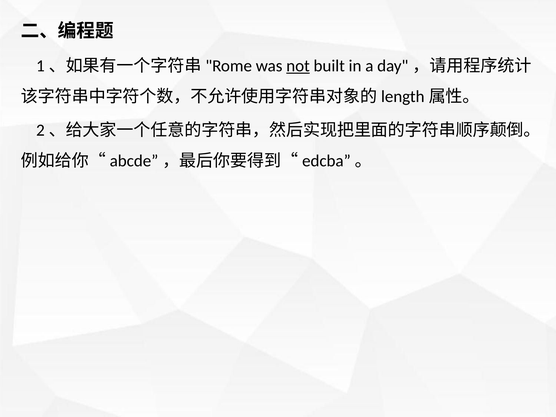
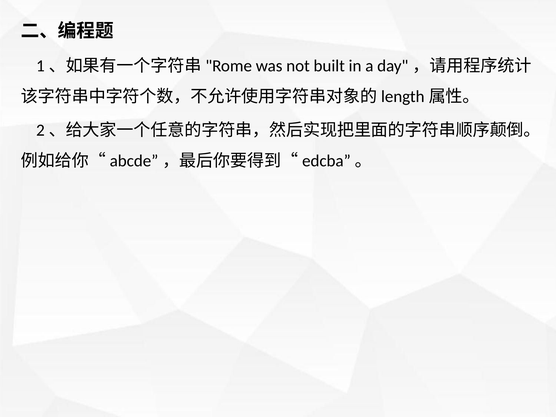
not underline: present -> none (298, 66)
